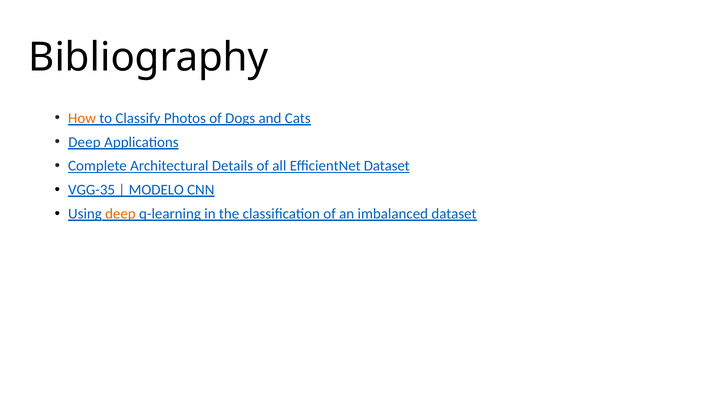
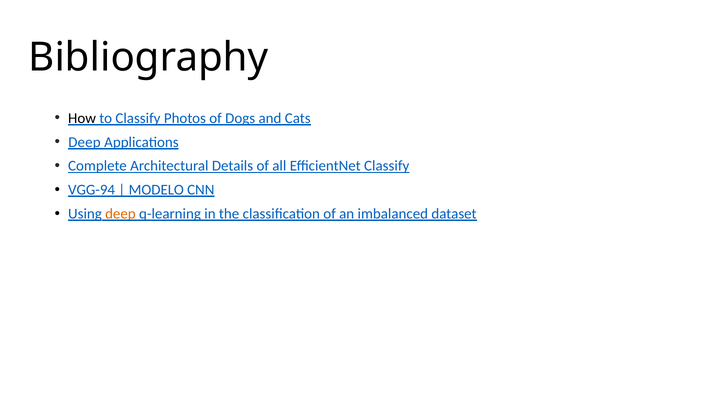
How colour: orange -> black (82, 118)
EfficientNet Dataset: Dataset -> Classify (387, 166)
VGG-35: VGG-35 -> VGG-94 (92, 190)
